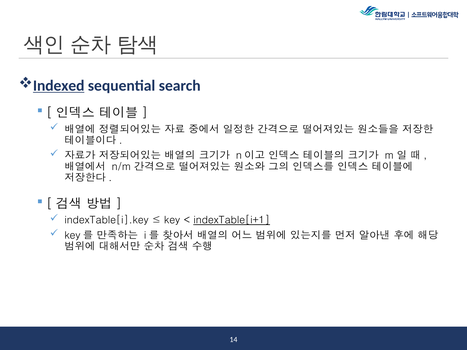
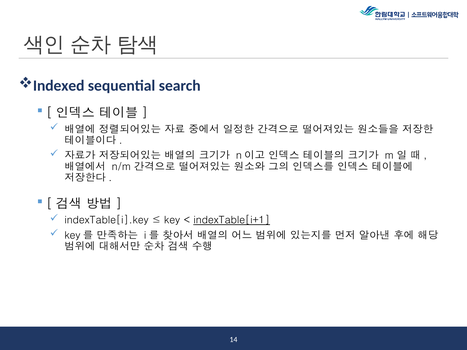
Indexed underline: present -> none (59, 86)
